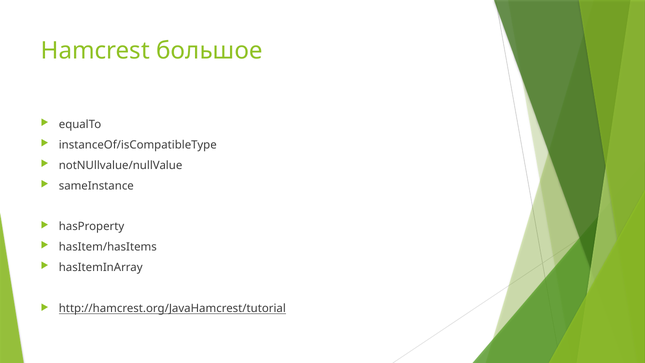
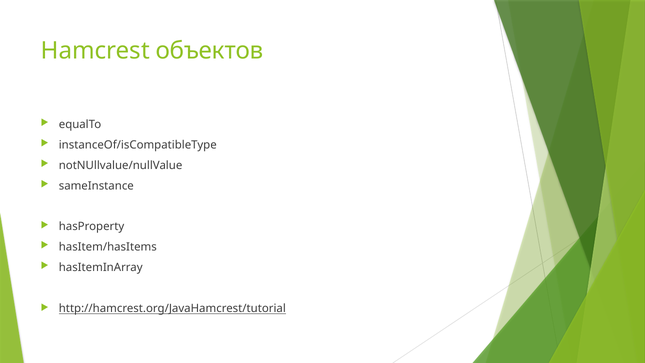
большое: большое -> объектов (209, 51)
